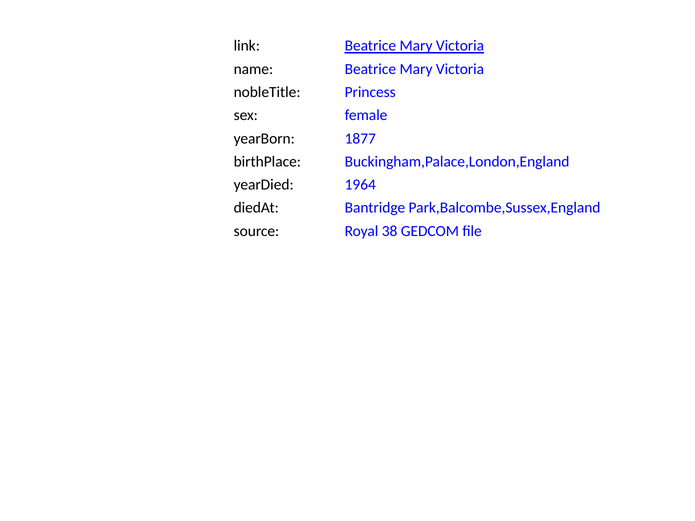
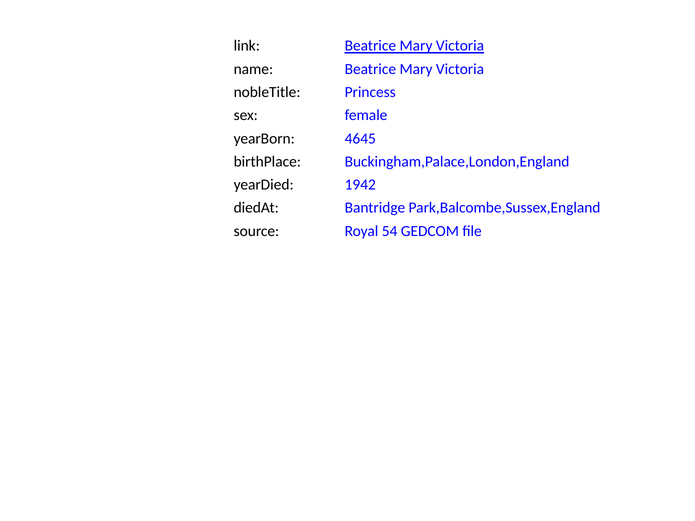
1877: 1877 -> 4645 (360, 138)
1964: 1964 -> 1942 (360, 185)
38: 38 -> 54 (390, 231)
